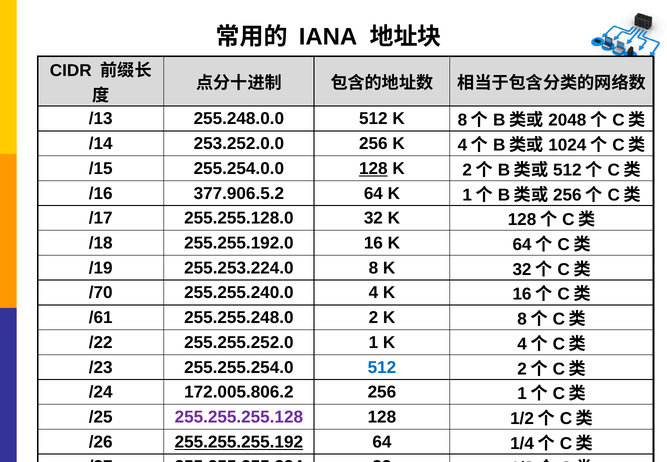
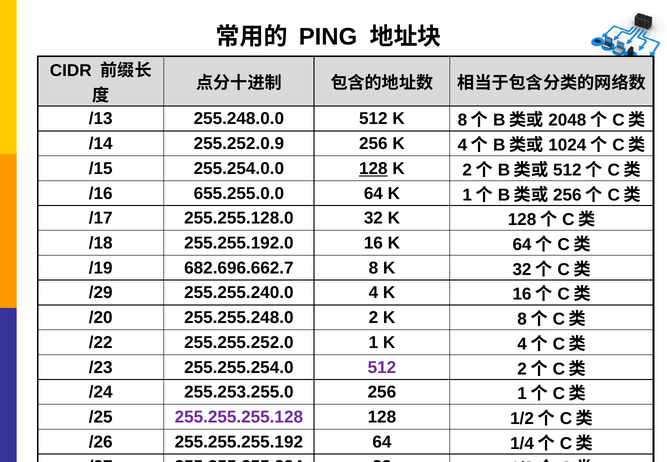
IANA: IANA -> PING (328, 37)
253.252.0.0: 253.252.0.0 -> 255.252.0.9 (239, 144)
377.906.5.2: 377.906.5.2 -> 655.255.0.0 (239, 193)
255.253.224.0: 255.253.224.0 -> 682.696.662.7 (239, 268)
/70: /70 -> /29 (101, 293)
/61: /61 -> /20 (101, 317)
512 colour: blue -> purple (382, 367)
172.005.806.2: 172.005.806.2 -> 255.253.255.0 (239, 392)
255.255.255.192 underline: present -> none (239, 442)
